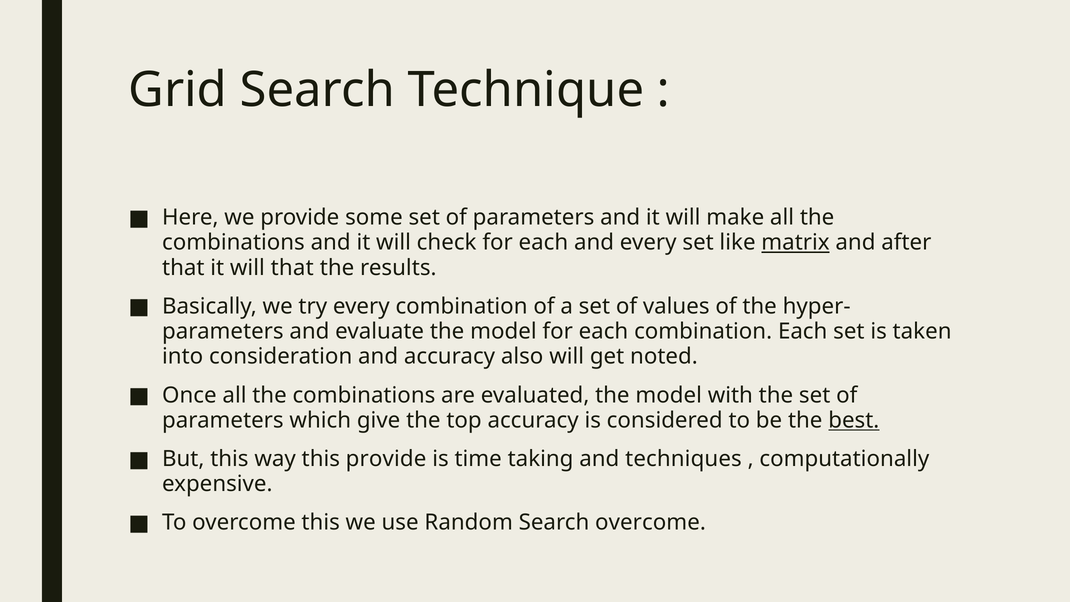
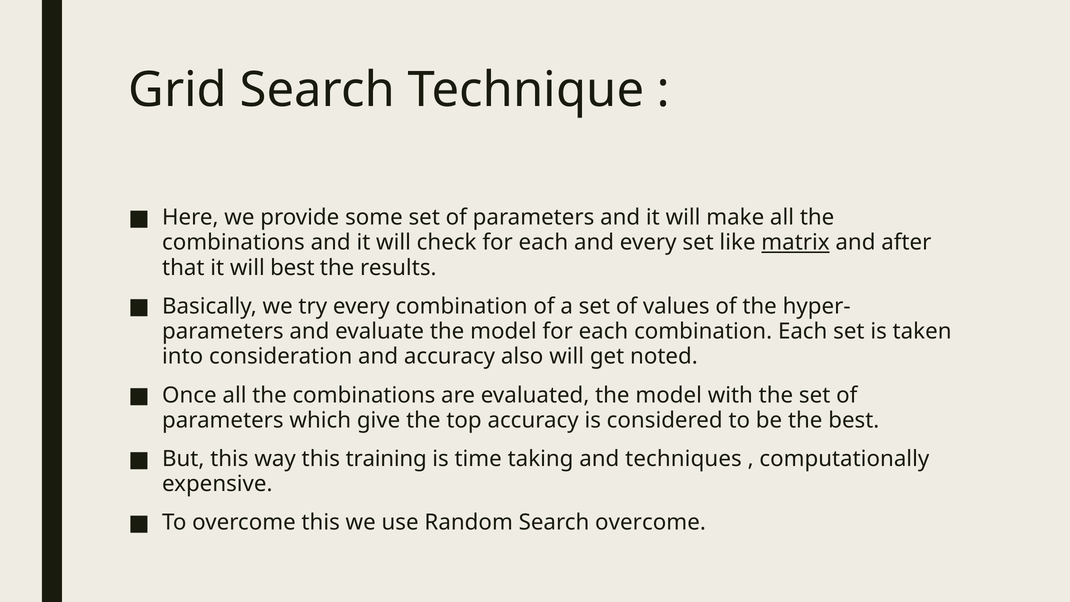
will that: that -> best (292, 268)
best underline: present -> none (854, 420)
this provide: provide -> training (386, 459)
